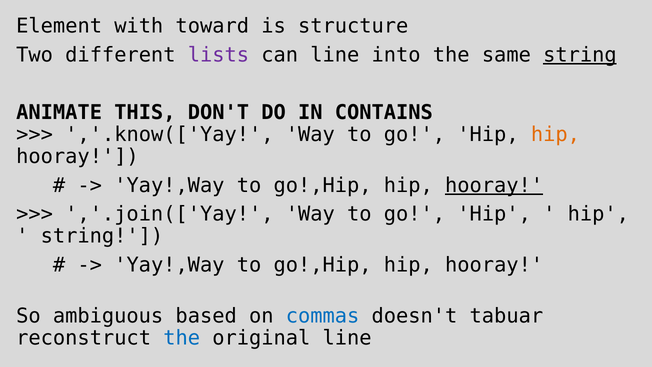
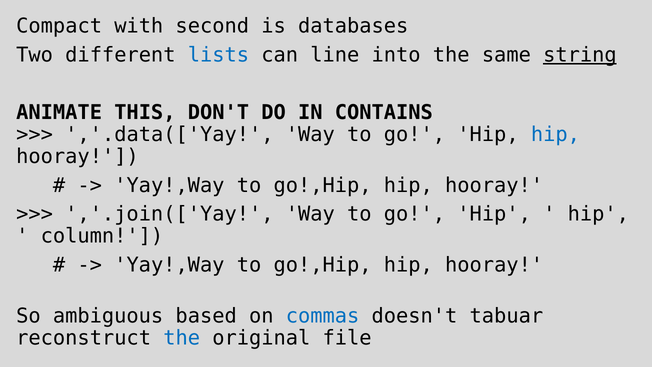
Element: Element -> Compact (59, 26)
toward: toward -> second (212, 26)
structure: structure -> databases (353, 26)
lists colour: purple -> blue (218, 55)
,'.know(['Yay: ,'.know(['Yay -> ,'.data(['Yay (169, 134)
hip colour: orange -> blue (555, 134)
hooray underline: present -> none (494, 185)
string: string -> column (102, 236)
original line: line -> file (347, 338)
